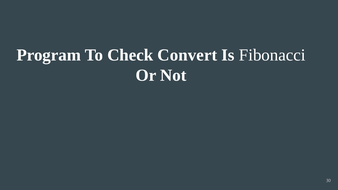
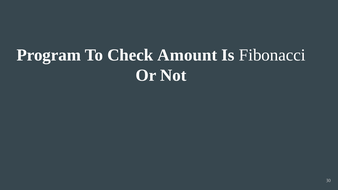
Convert: Convert -> Amount (187, 55)
